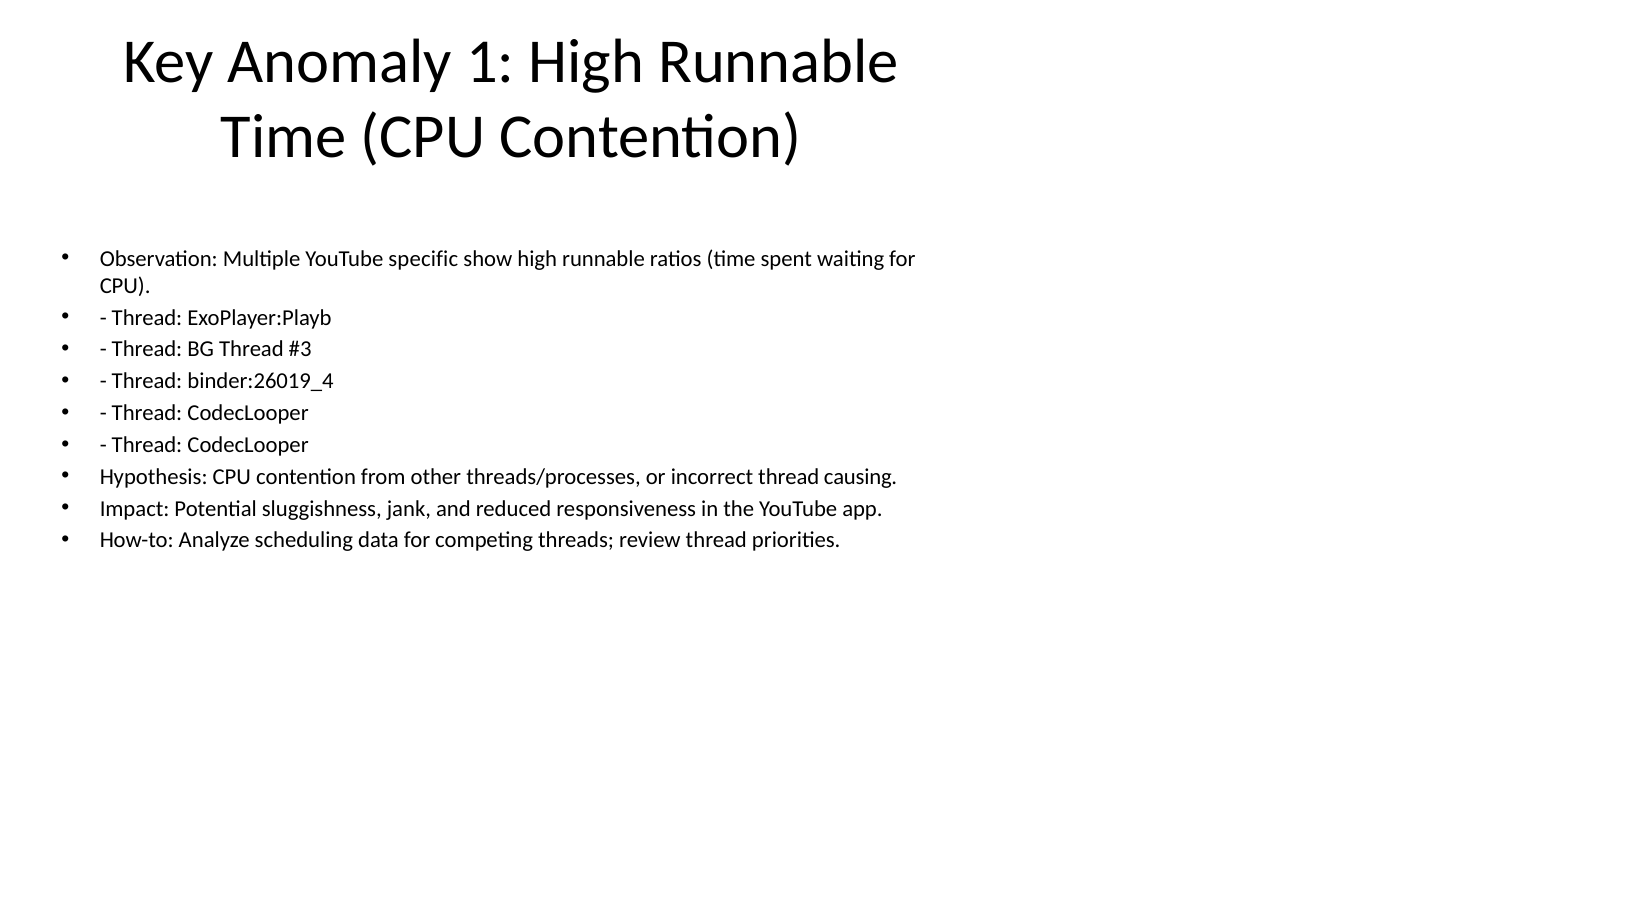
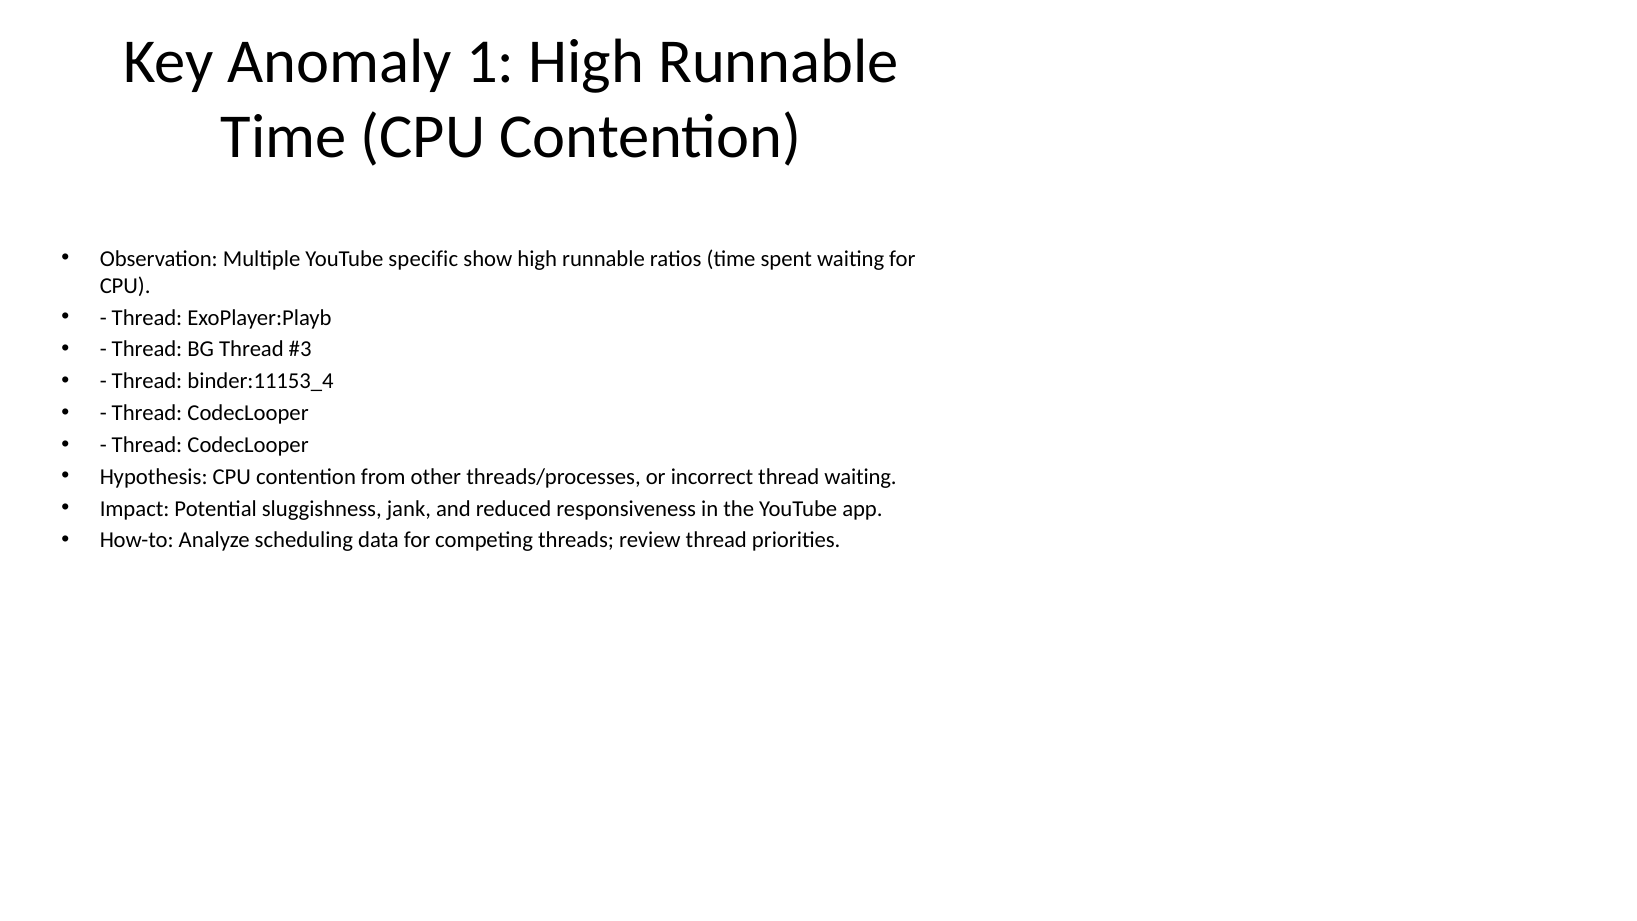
binder:26019_4: binder:26019_4 -> binder:11153_4 (261, 381)
thread causing: causing -> waiting (861, 477)
